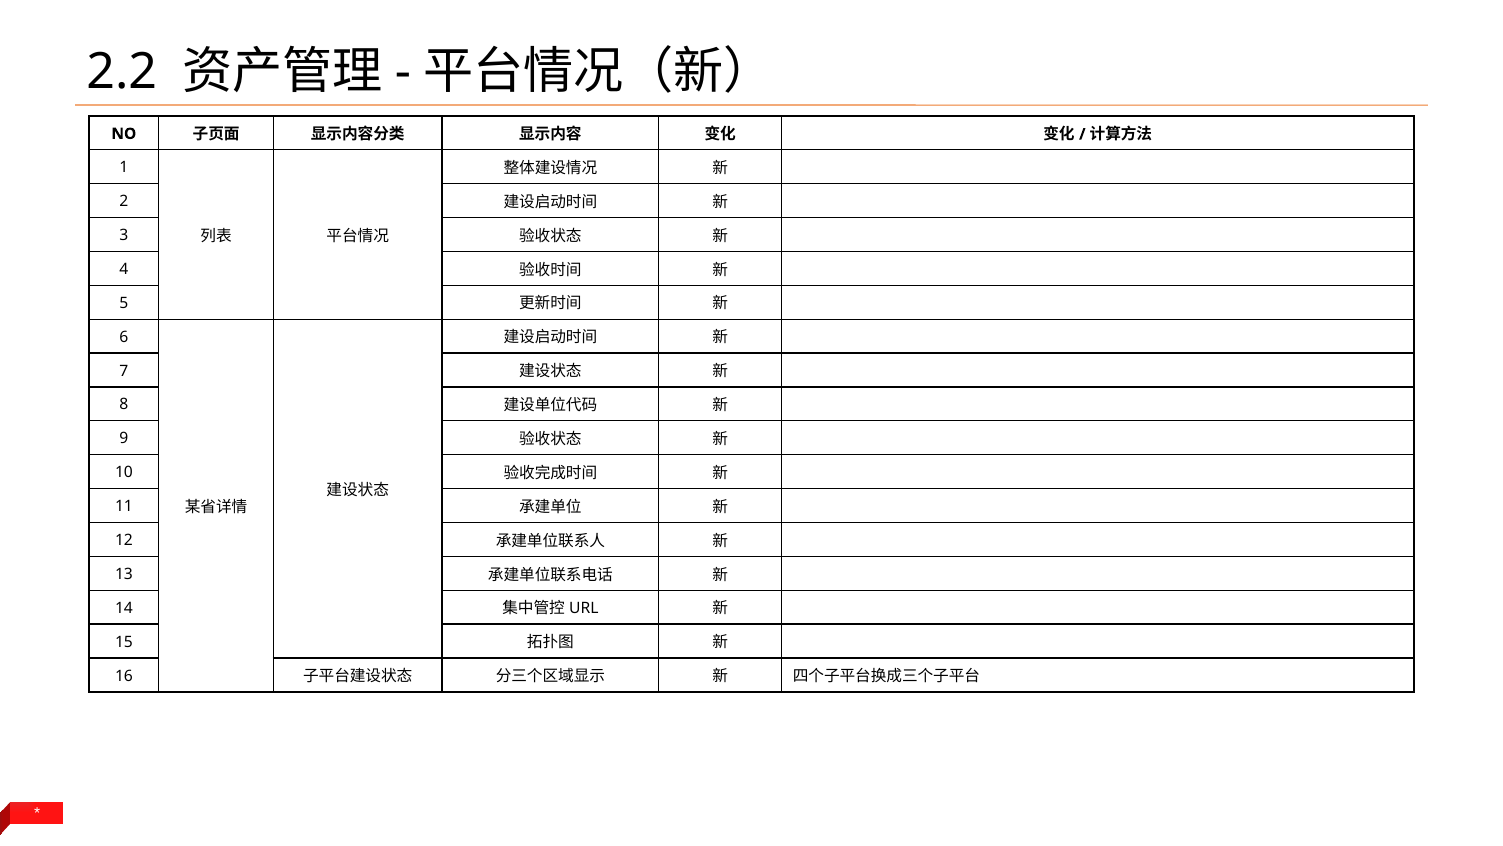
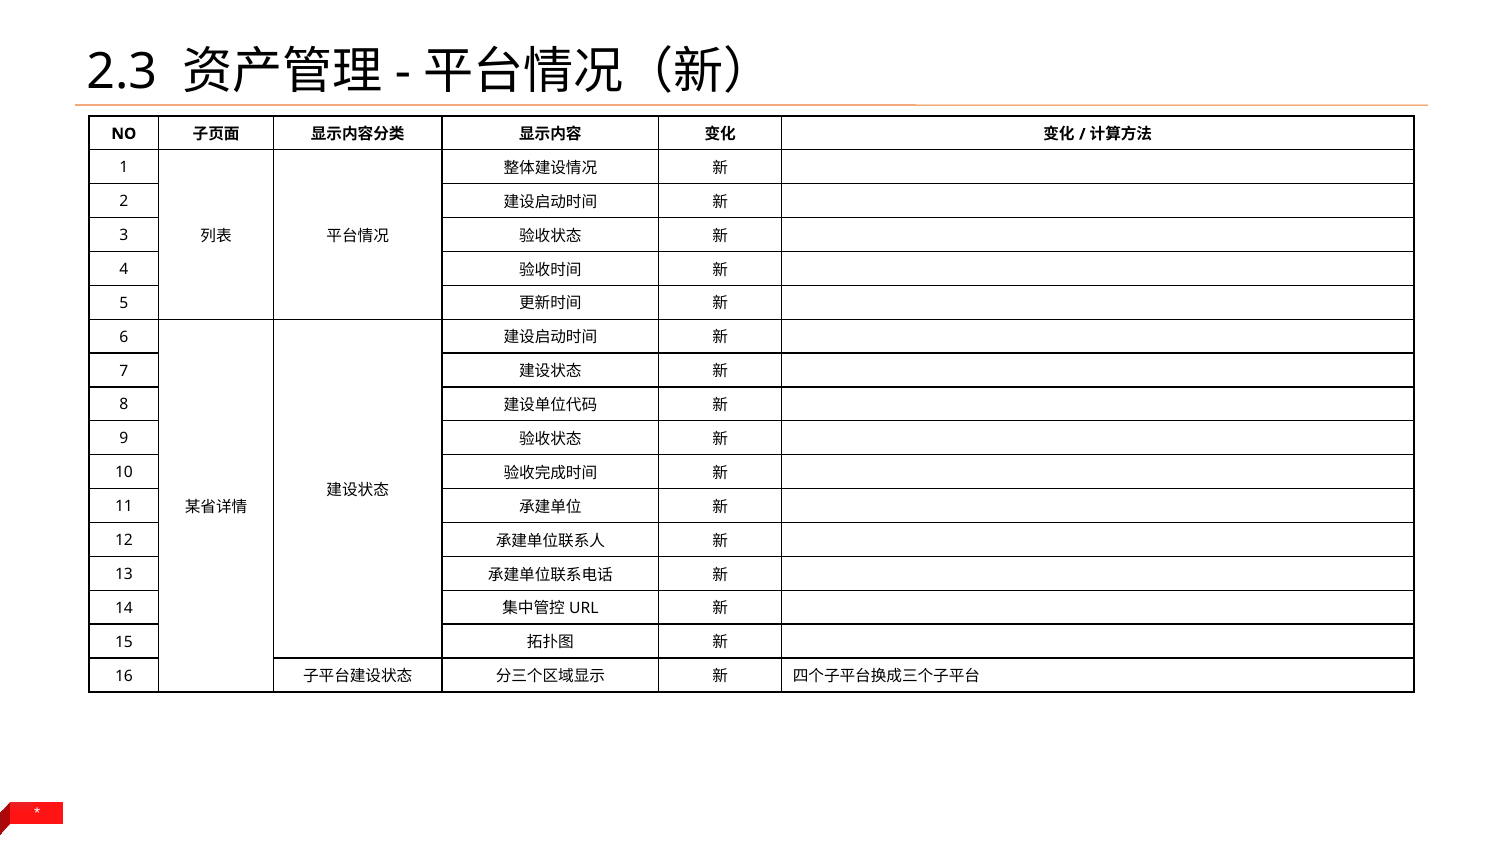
2.2: 2.2 -> 2.3 (122, 72)
